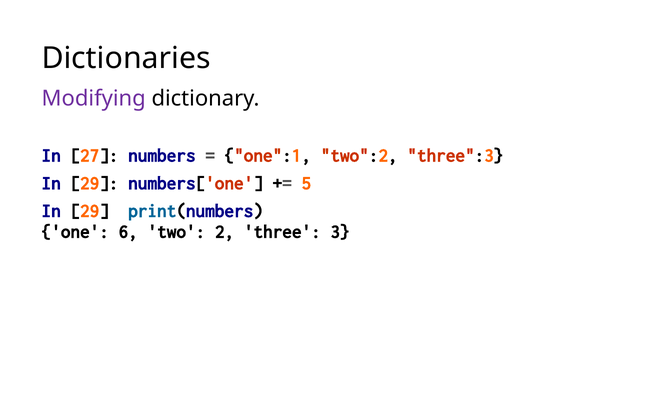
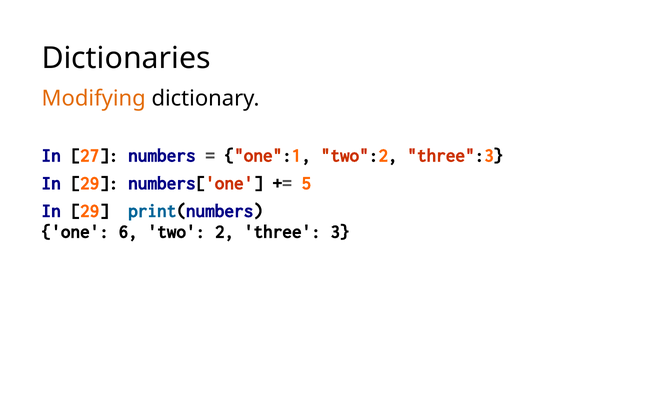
Modifying colour: purple -> orange (94, 98)
